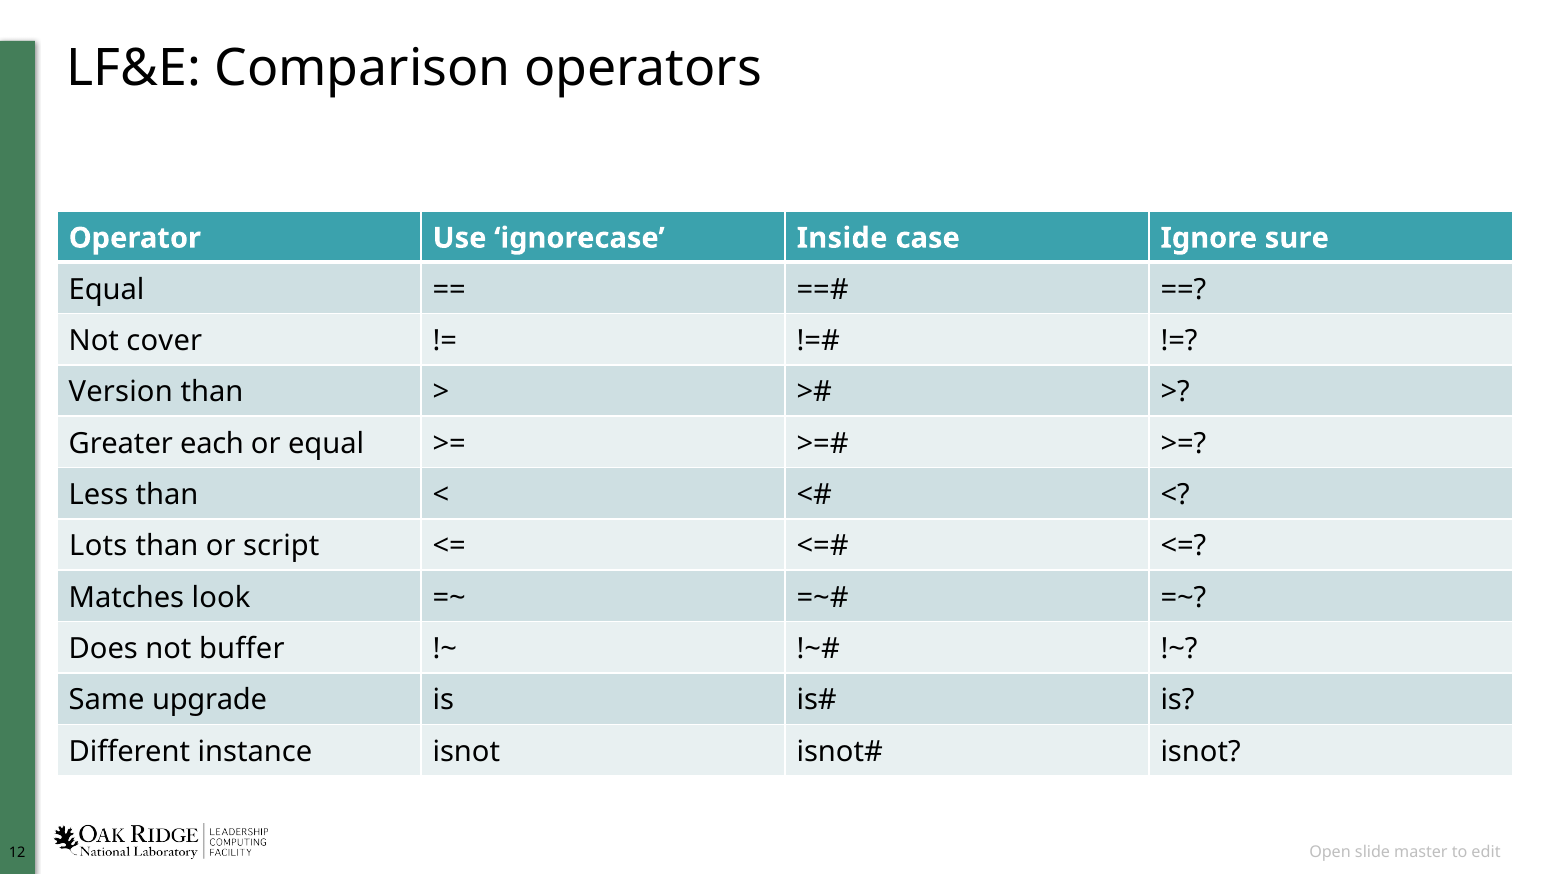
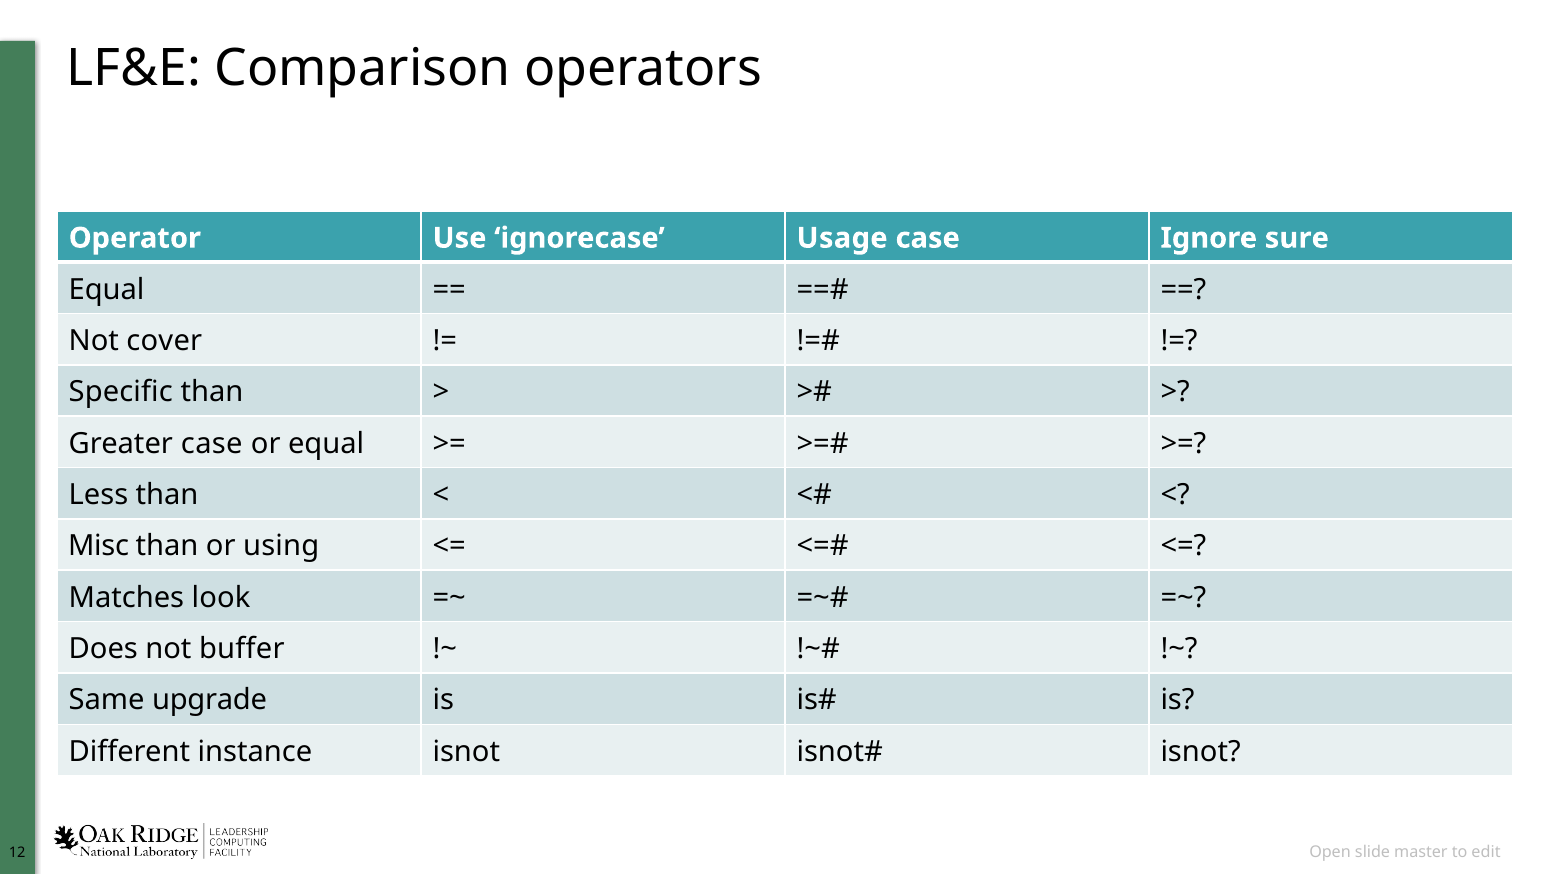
Inside: Inside -> Usage (842, 238)
Version: Version -> Specific (121, 392)
Greater each: each -> case (212, 443)
Lots: Lots -> Misc (99, 546)
script: script -> using (281, 546)
